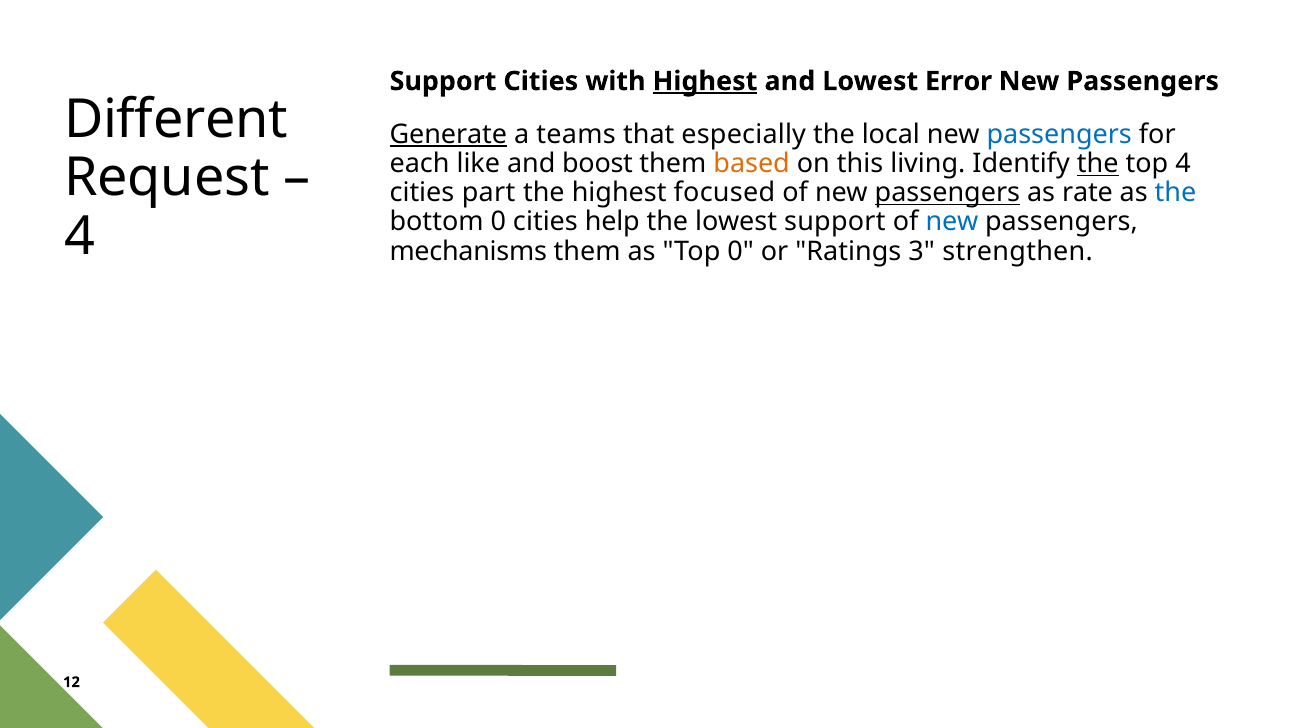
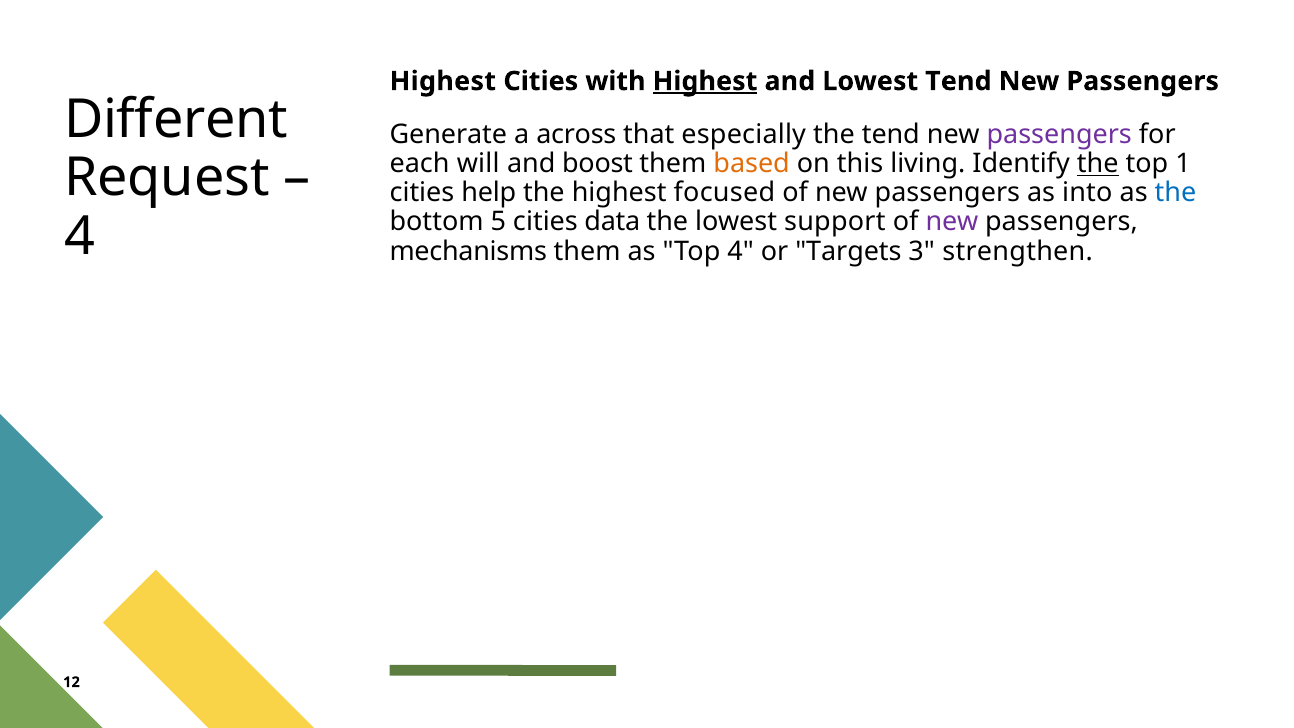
Support: Support -> Highest (443, 81)
Lowest Error: Error -> Tend (958, 81)
Generate underline: present -> none (448, 135)
teams: teams -> across (576, 135)
the local: local -> tend (891, 135)
passengers colour: blue -> purple (1059, 135)
like: like -> will (478, 164)
top 4: 4 -> 1 (1183, 164)
part: part -> help (489, 193)
passengers underline: present -> none (947, 193)
rate: rate -> into (1087, 193)
bottom 0: 0 -> 5 (498, 222)
help: help -> data (612, 222)
new colour: blue -> purple (952, 222)
Top 0: 0 -> 4 (741, 251)
Ratings: Ratings -> Targets (848, 251)
